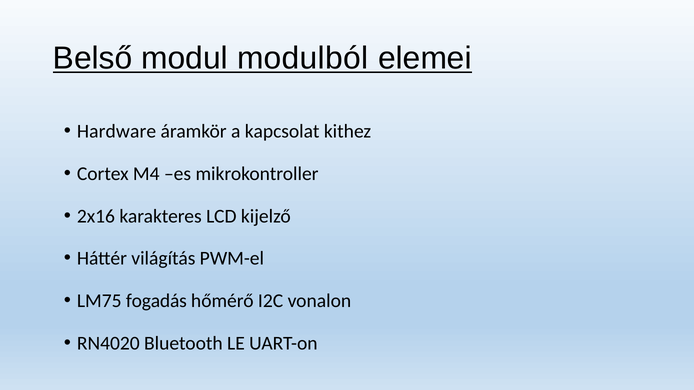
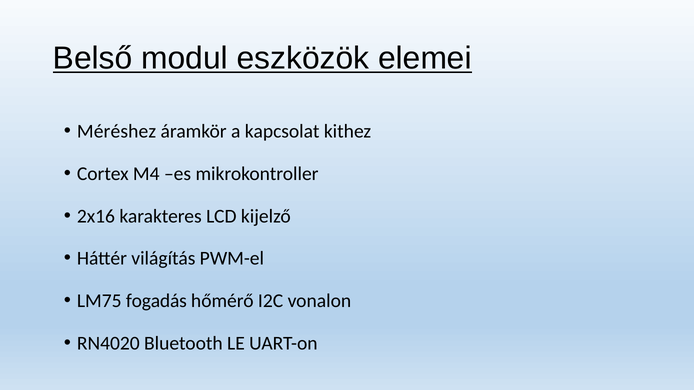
modulból: modulból -> eszközök (303, 58)
Hardware: Hardware -> Méréshez (117, 132)
